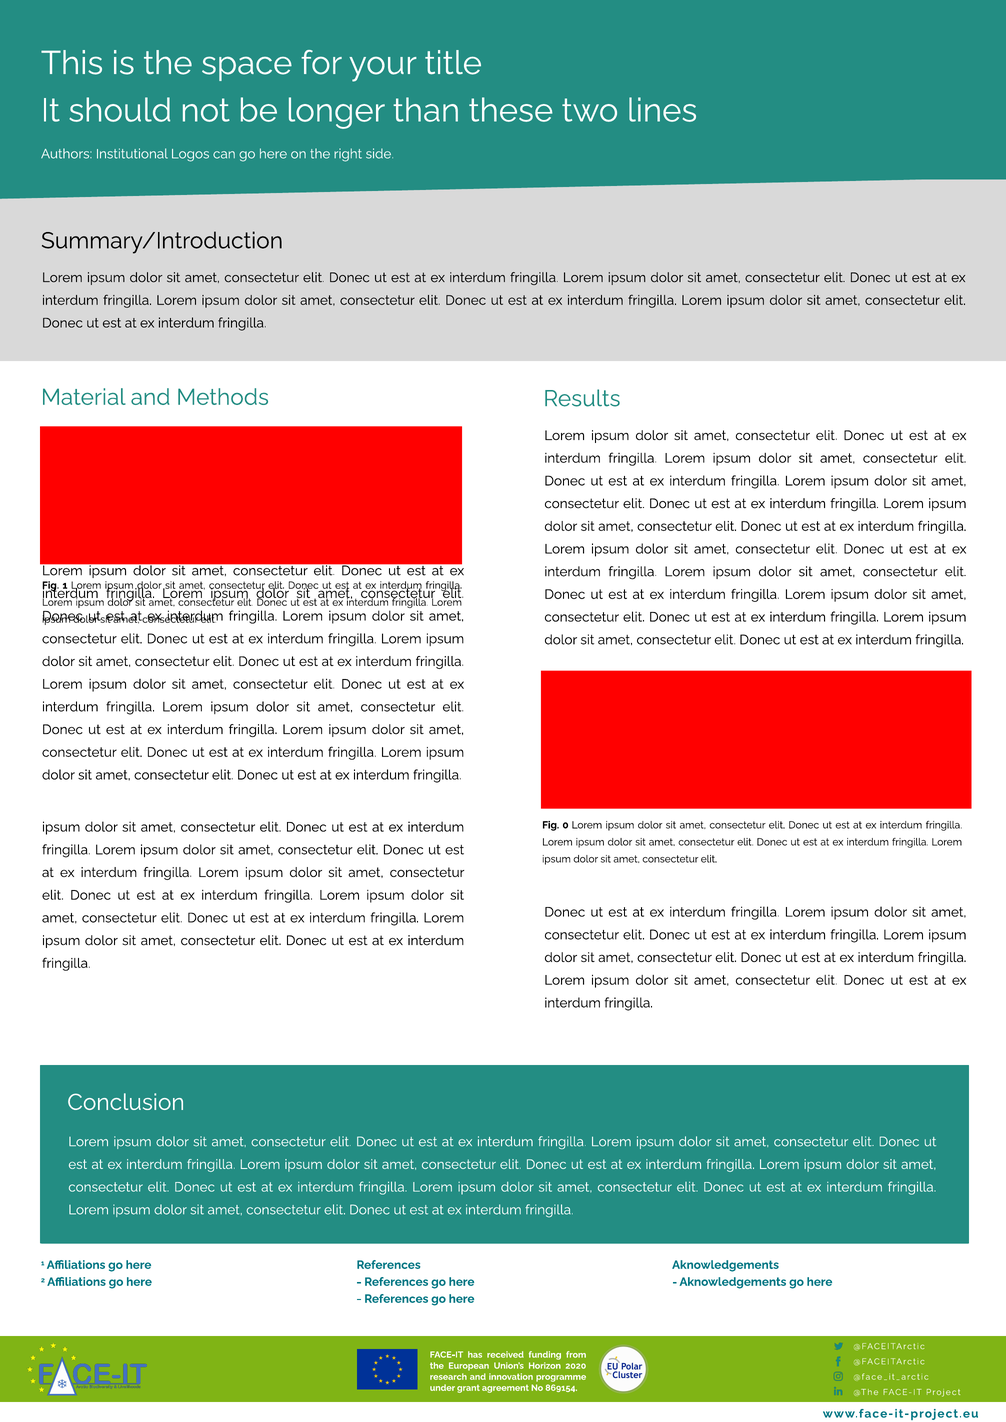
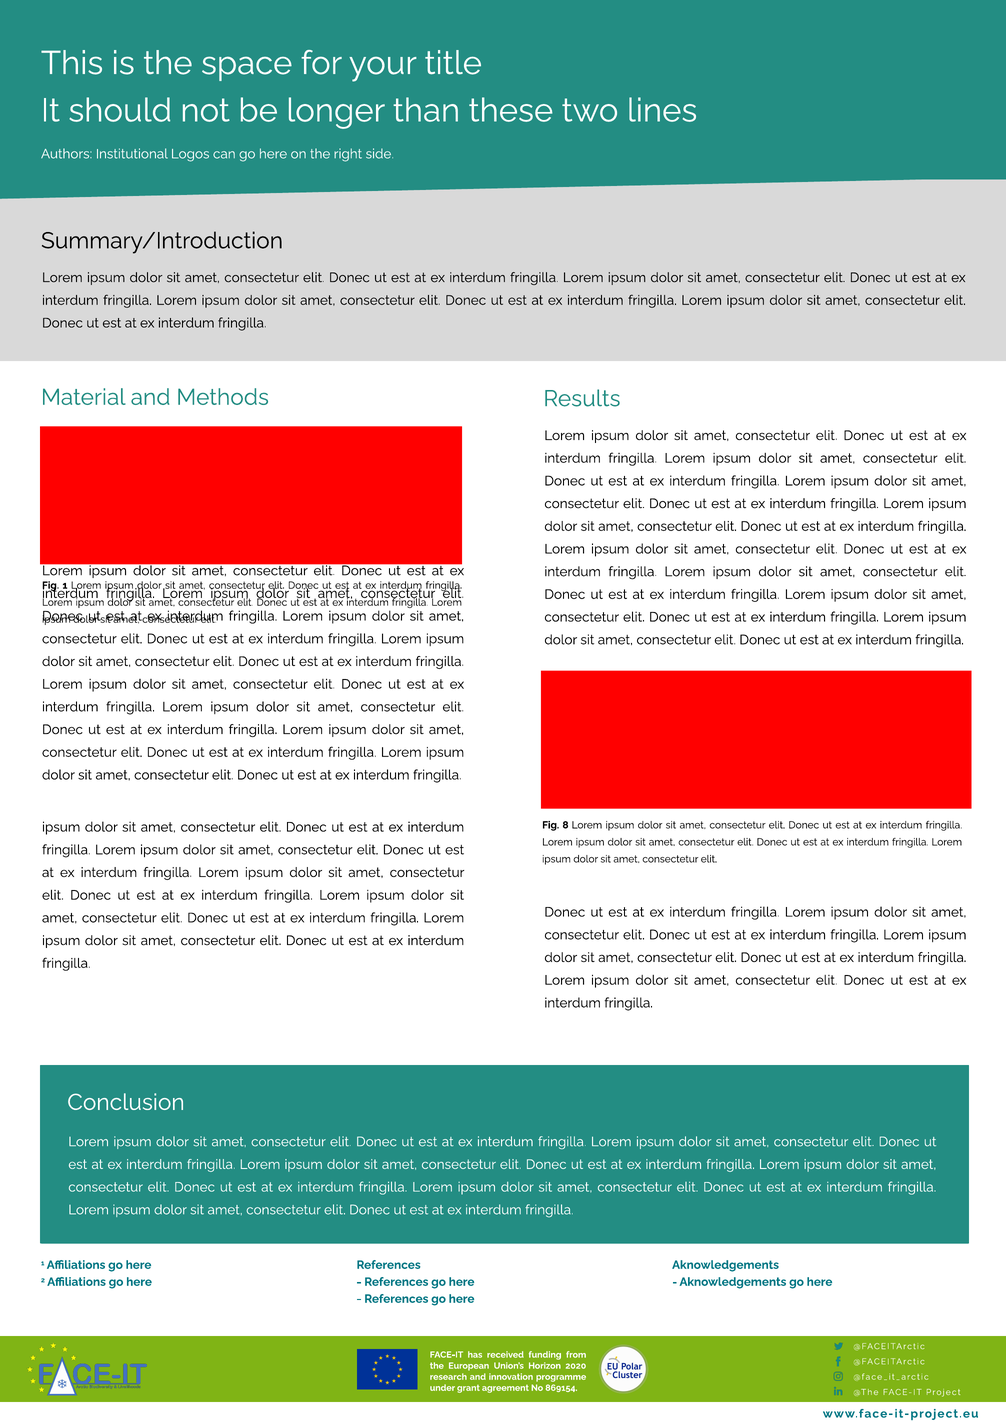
0: 0 -> 8 (565, 825)
